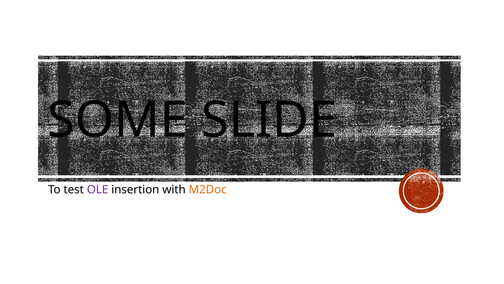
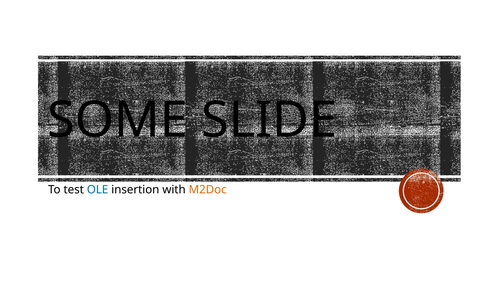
OLE colour: purple -> blue (98, 189)
